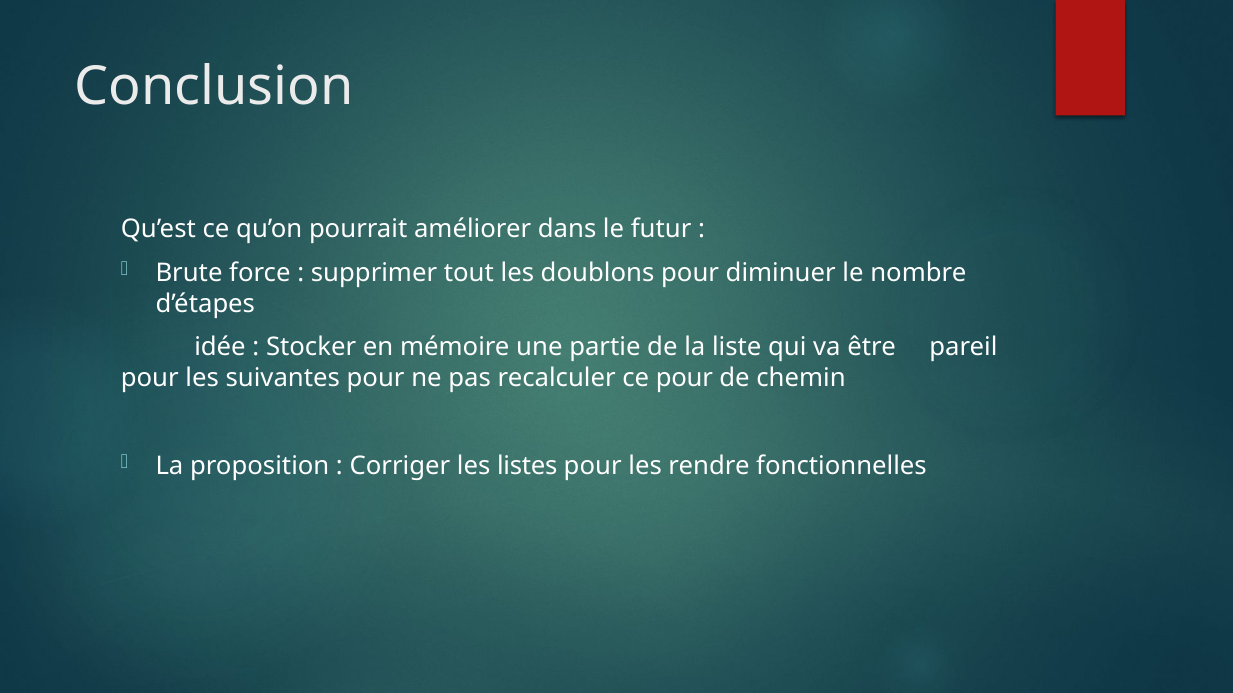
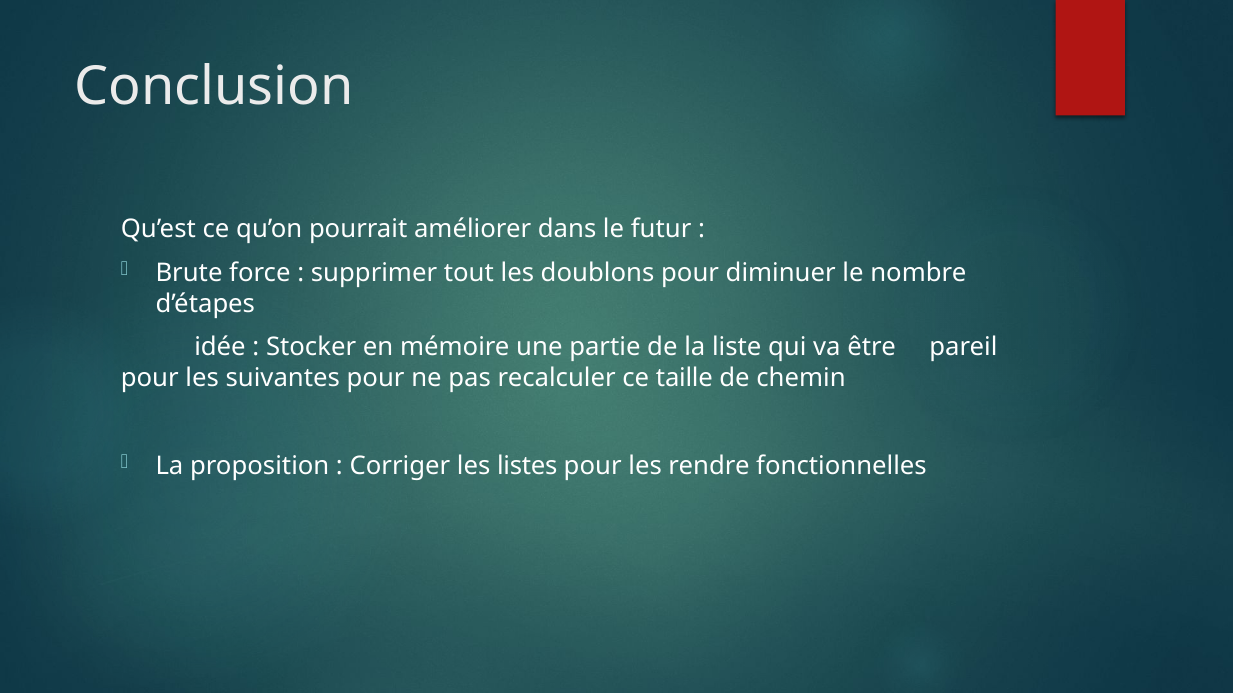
ce pour: pour -> taille (684, 379)
